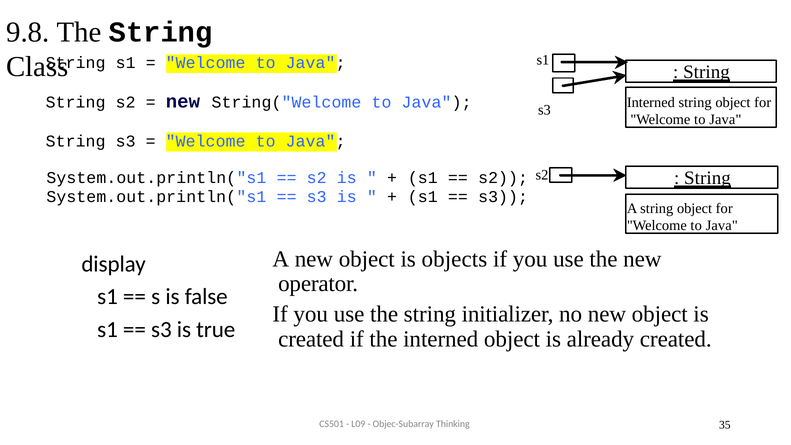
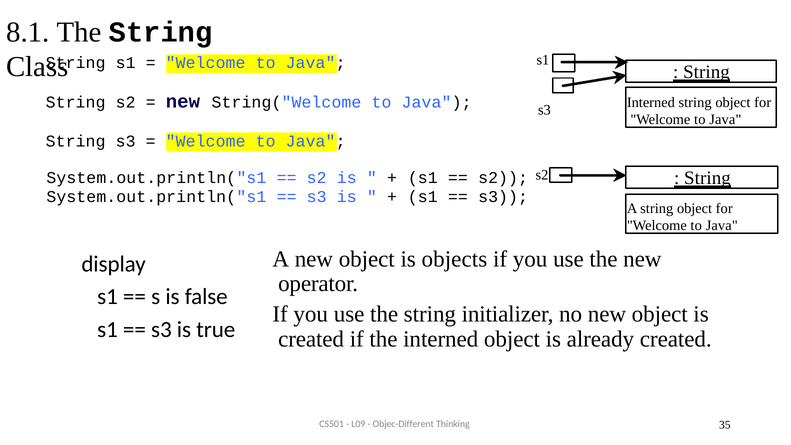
9.8: 9.8 -> 8.1 (28, 32)
Objec-Subarray: Objec-Subarray -> Objec-Different (403, 424)
